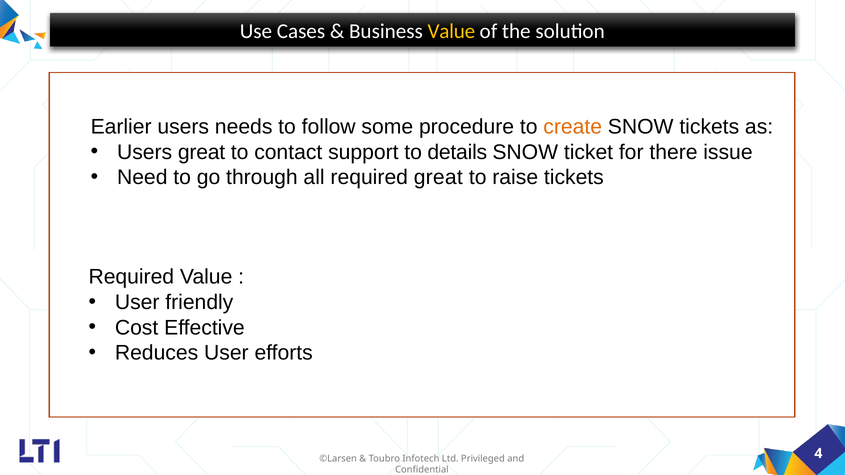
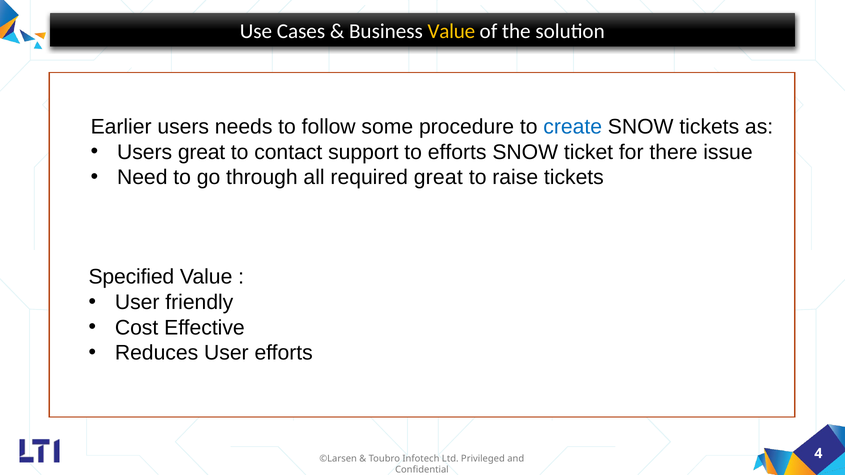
create colour: orange -> blue (573, 127)
to details: details -> efforts (457, 152)
Required: Required -> Specified (131, 277)
